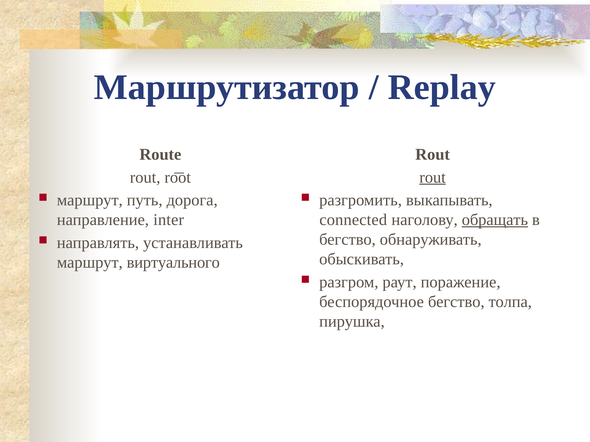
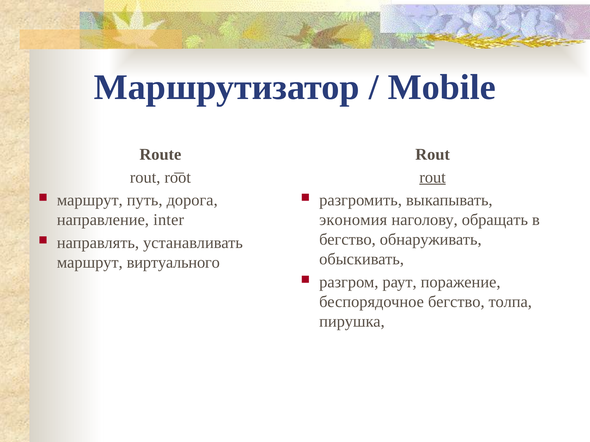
Replay: Replay -> Mobile (442, 87)
connected: connected -> экономия (353, 220)
обращать underline: present -> none (495, 220)
